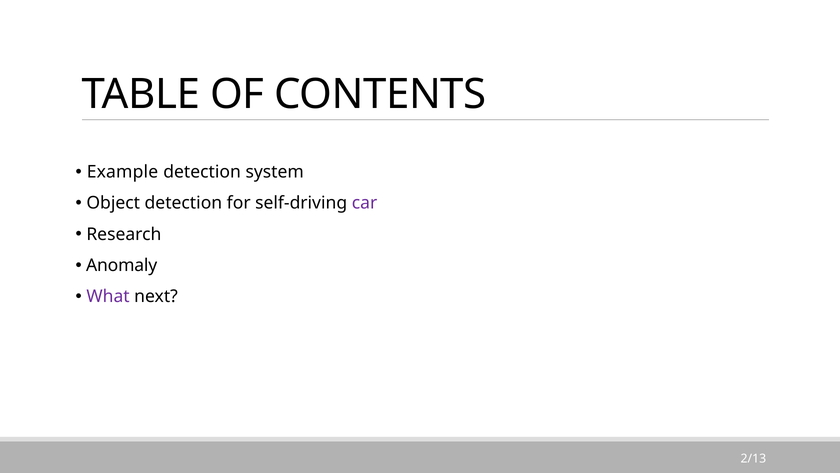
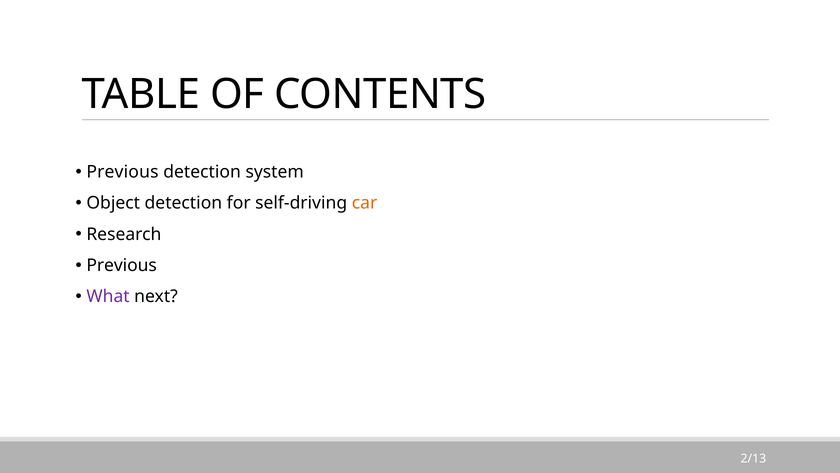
Example: Example -> Previous (122, 172)
car colour: purple -> orange (365, 203)
Anomaly: Anomaly -> Previous (122, 265)
